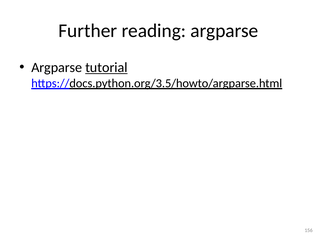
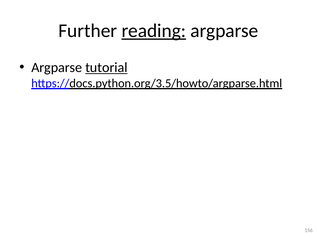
reading underline: none -> present (154, 31)
